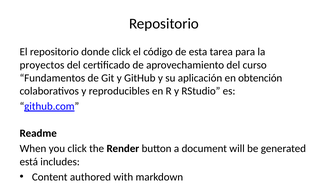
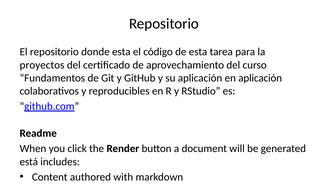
donde click: click -> esta (121, 52)
en obtención: obtención -> aplicación (260, 78)
